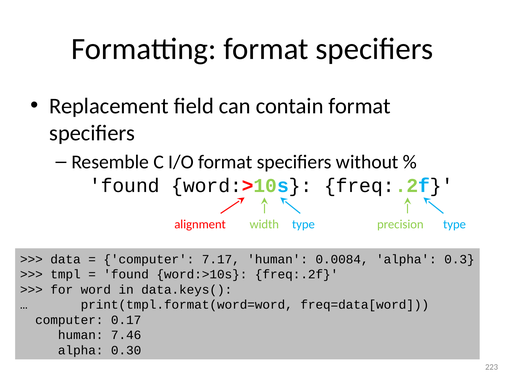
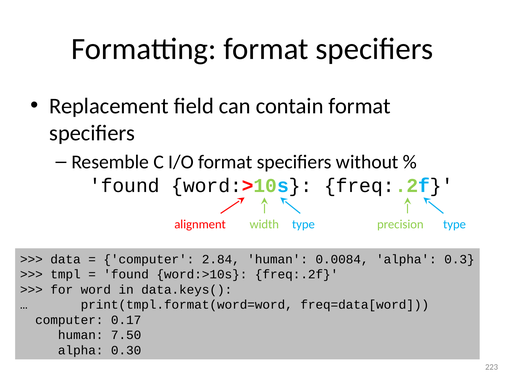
7.17: 7.17 -> 2.84 (221, 259)
7.46: 7.46 -> 7.50 (126, 335)
